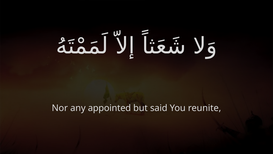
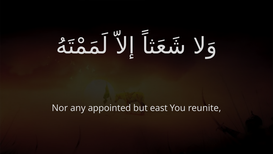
said: said -> east (159, 108)
